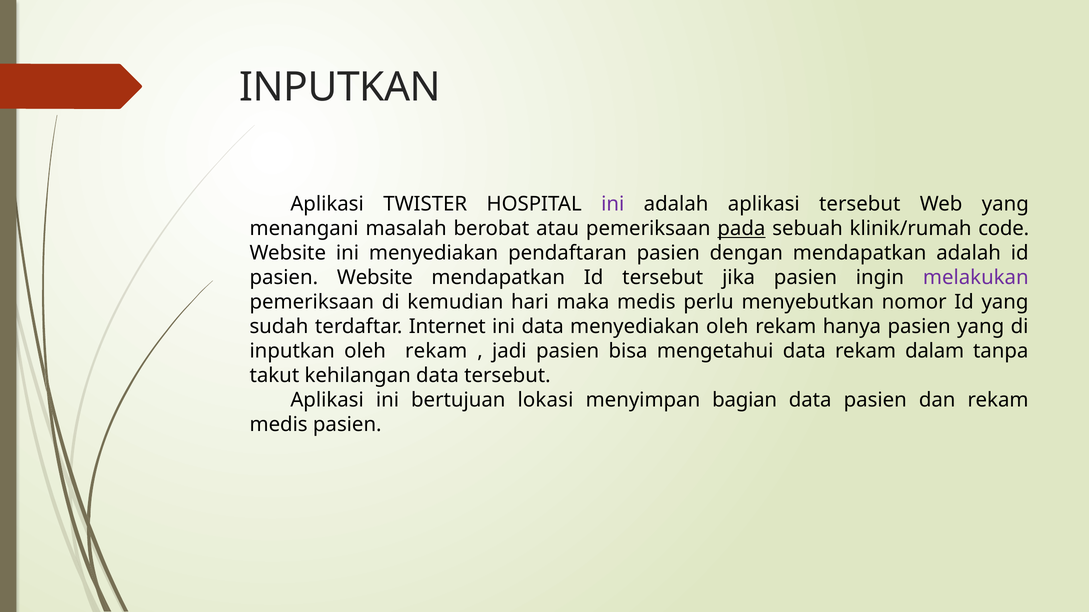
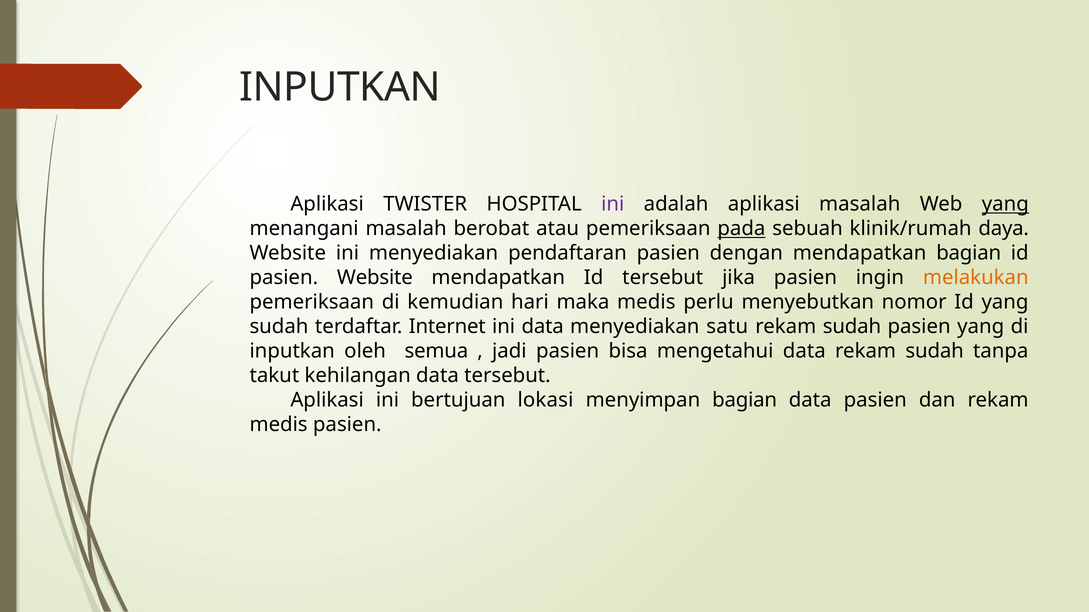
aplikasi tersebut: tersebut -> masalah (860, 204)
yang underline: none -> present (1005, 204)
code: code -> daya (1004, 229)
mendapatkan adalah: adalah -> bagian (969, 253)
melakukan colour: purple -> orange (976, 278)
menyediakan oleh: oleh -> satu (727, 327)
hanya: hanya -> sudah (852, 327)
inputkan oleh rekam: rekam -> semua (436, 351)
data rekam dalam: dalam -> sudah (935, 351)
